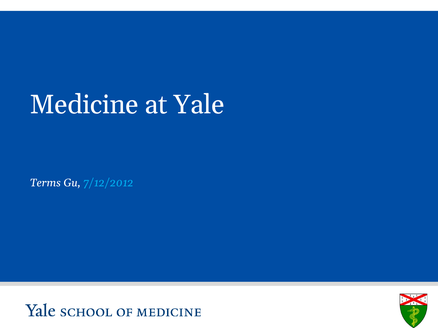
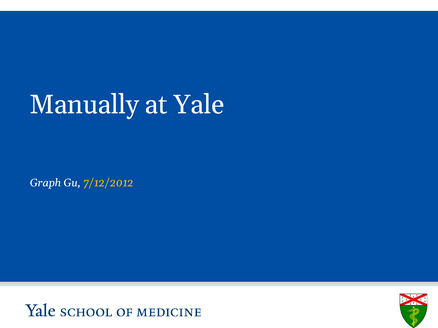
Medicine: Medicine -> Manually (84, 105)
Terms: Terms -> Graph (45, 183)
7/12/2012 colour: light blue -> yellow (108, 183)
